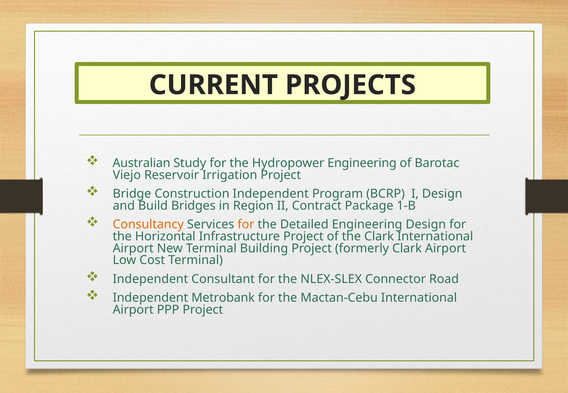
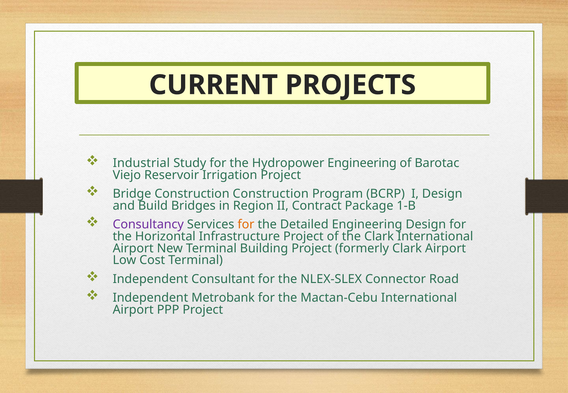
Australian: Australian -> Industrial (141, 163)
Construction Independent: Independent -> Construction (271, 194)
Consultancy colour: orange -> purple (148, 225)
